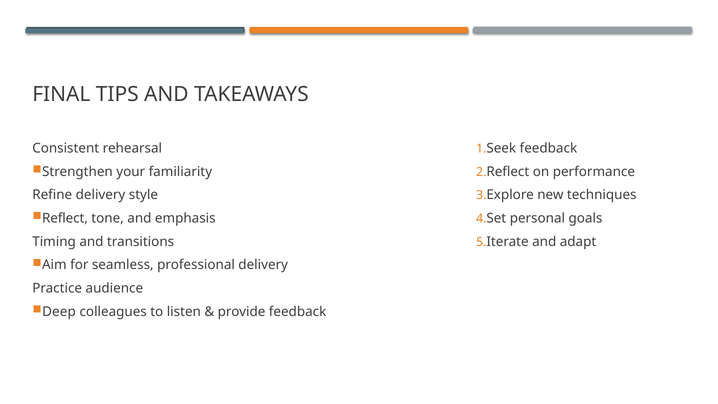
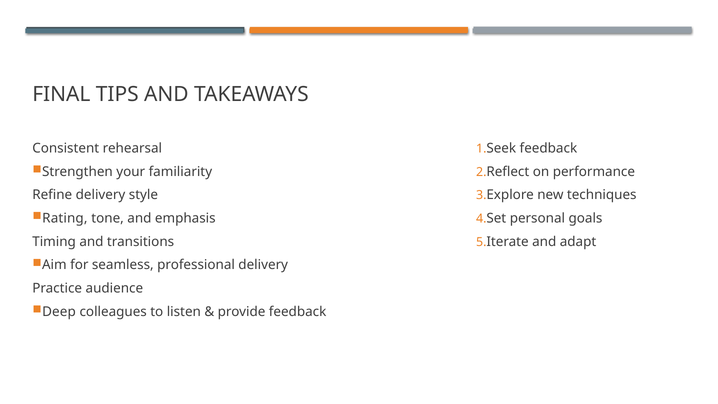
Reflect: Reflect -> Rating (65, 218)
